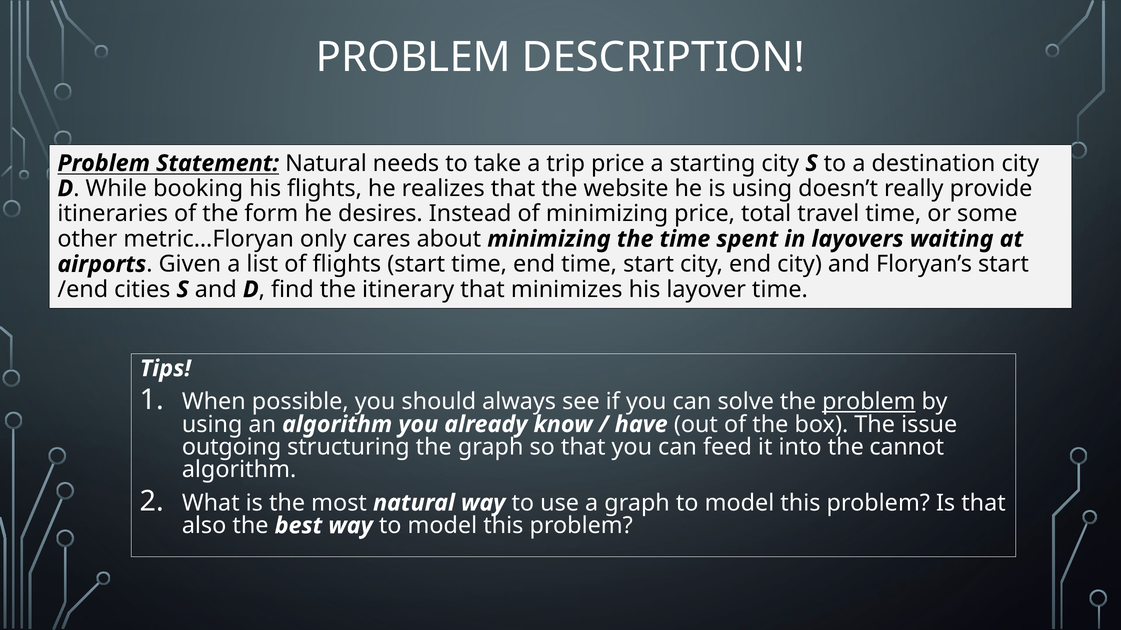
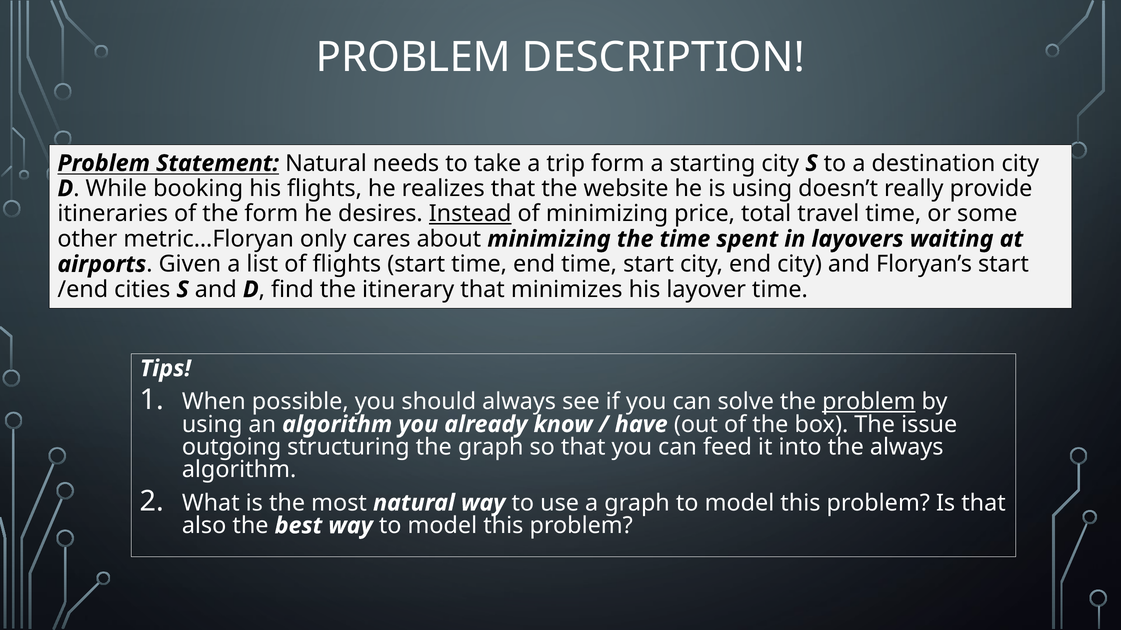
trip price: price -> form (618, 163)
Instead underline: none -> present (470, 214)
the cannot: cannot -> always (907, 447)
